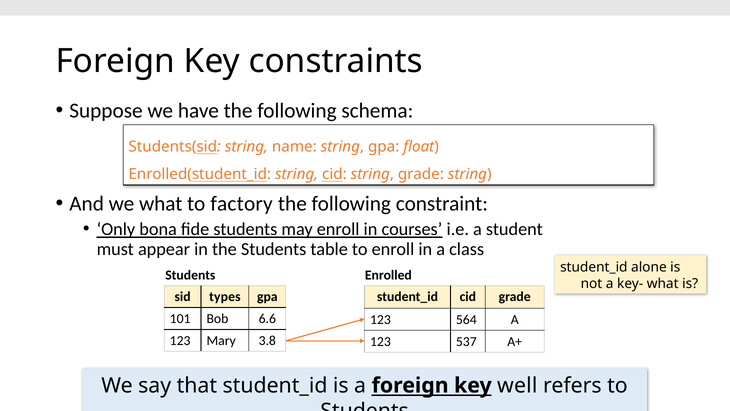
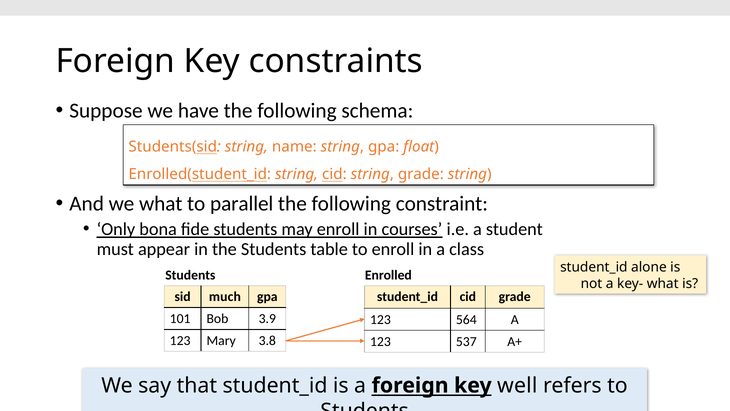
factory: factory -> parallel (242, 204)
types: types -> much (225, 297)
6.6: 6.6 -> 3.9 (267, 319)
